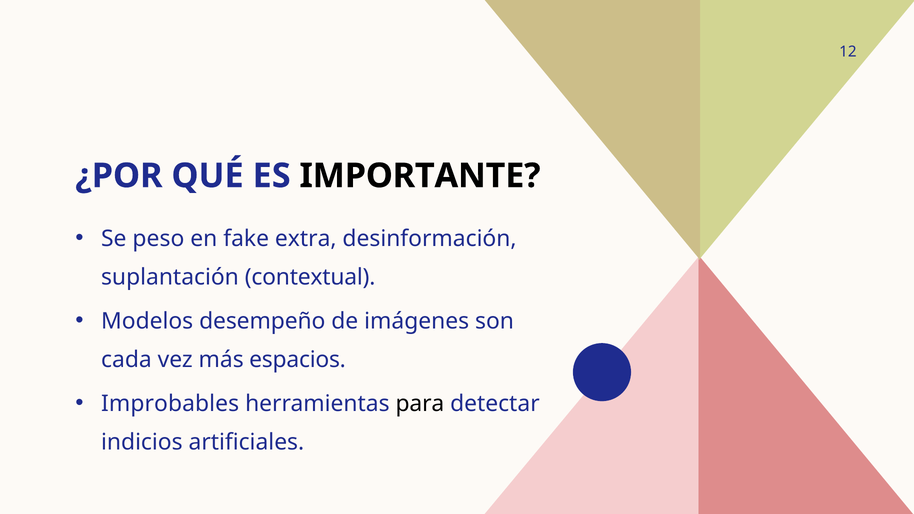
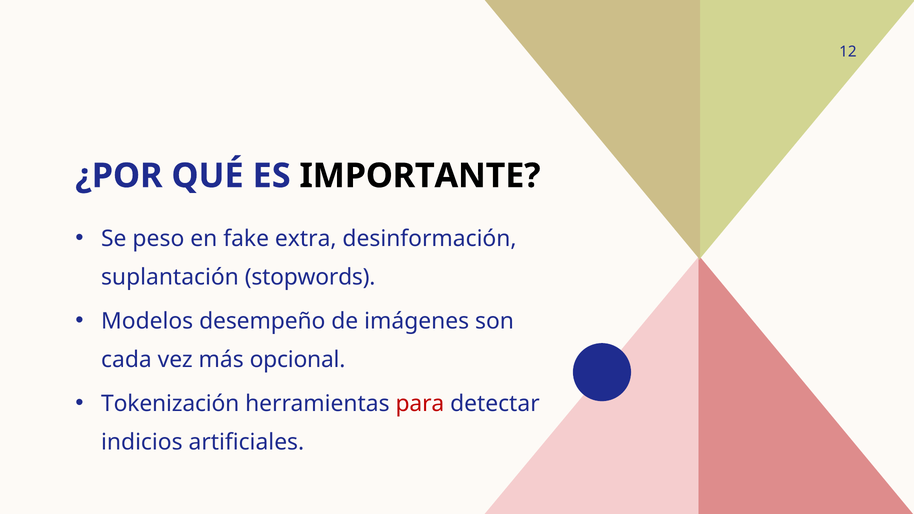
contextual: contextual -> stopwords (310, 277)
espacios: espacios -> opcional (298, 360)
Improbables: Improbables -> Tokenización (170, 404)
para colour: black -> red (420, 404)
